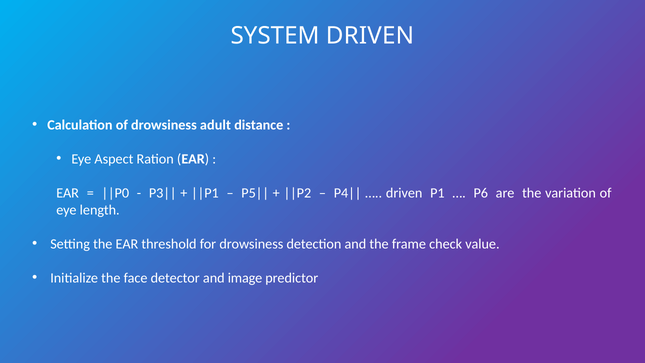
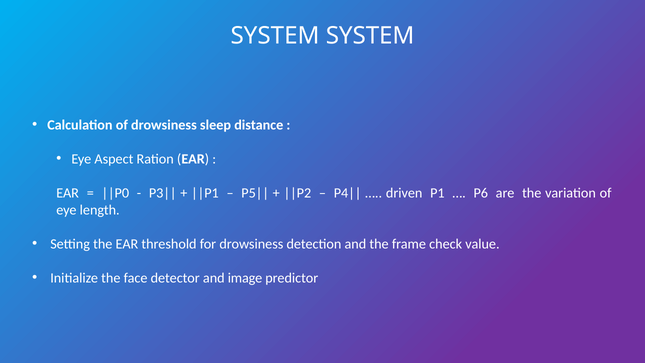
SYSTEM DRIVEN: DRIVEN -> SYSTEM (370, 36)
adult: adult -> sleep (216, 125)
